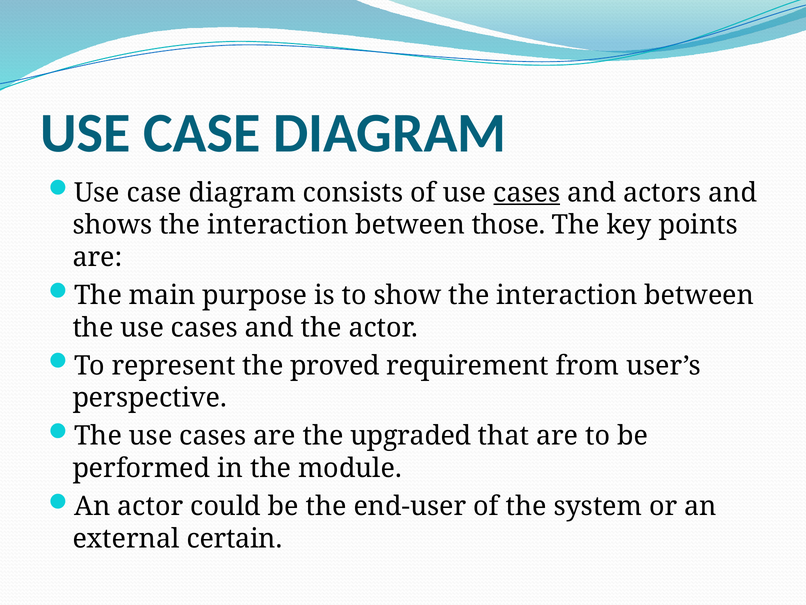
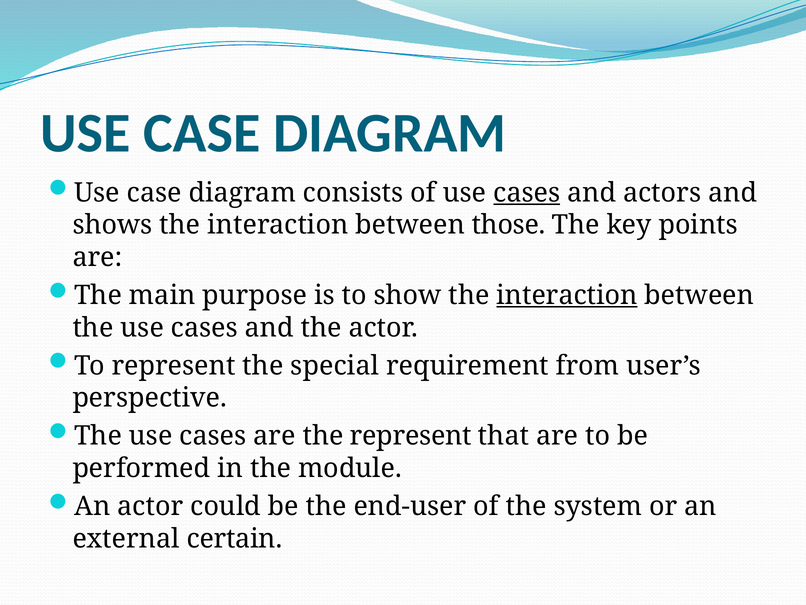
interaction underline: none -> present (567, 295)
proved: proved -> special (335, 365)
the upgraded: upgraded -> represent (411, 436)
